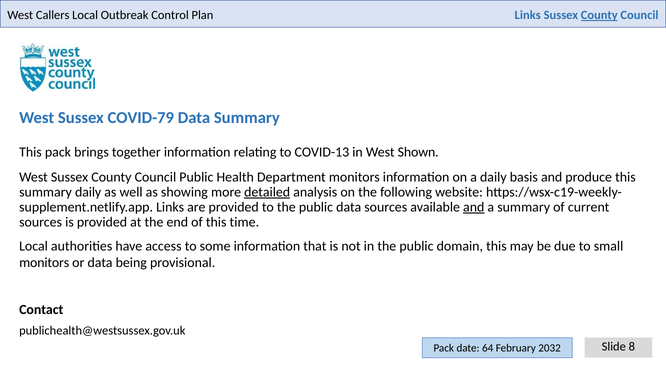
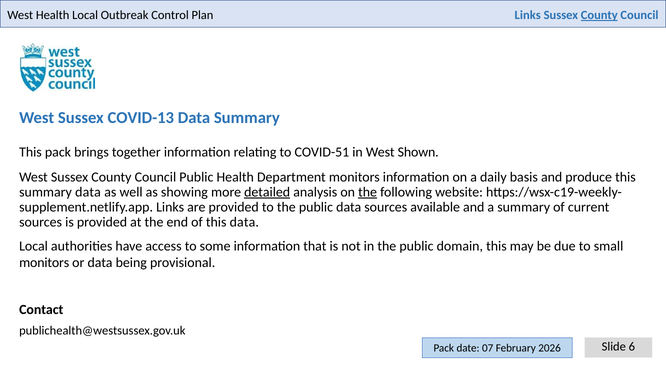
West Callers: Callers -> Health (53, 15)
COVID-79: COVID-79 -> COVID-13 (141, 118)
COVID-13: COVID-13 -> COVID-51 (322, 152)
summary daily: daily -> data (88, 192)
the underline: none -> present (368, 192)
and underline: present -> none (474, 207)
this time: time -> data (244, 222)
8: 8 -> 6 (632, 346)
64: 64 -> 07 (488, 348)
2032: 2032 -> 2026 (550, 348)
